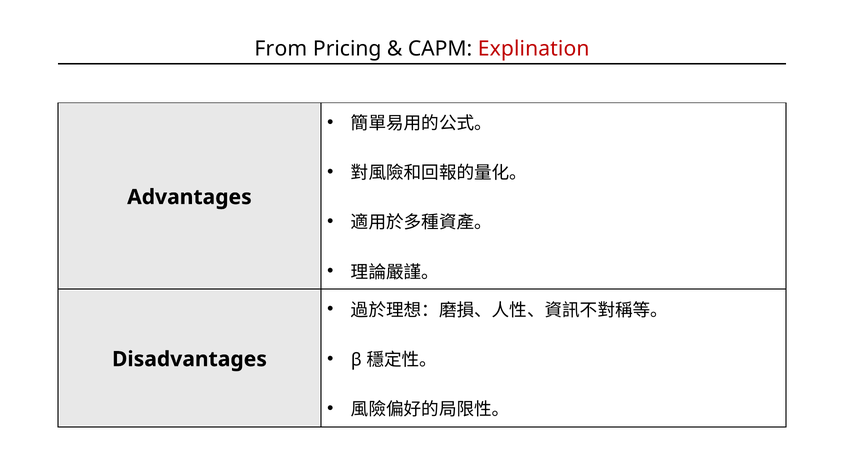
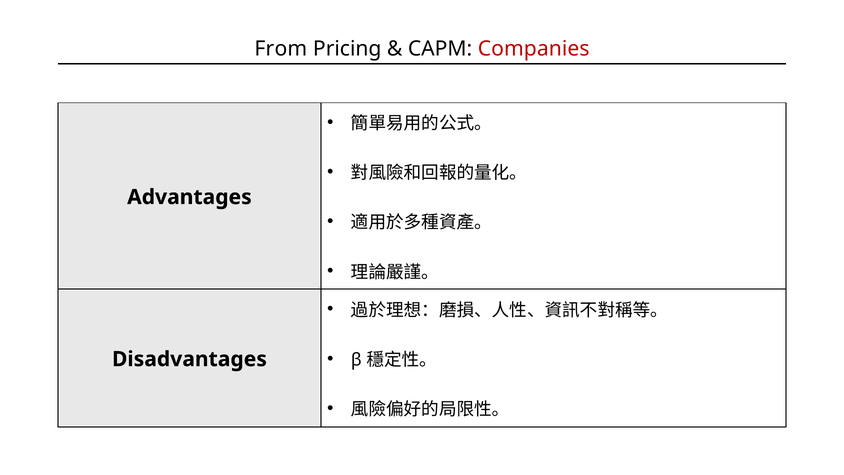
Explination: Explination -> Companies (534, 49)
